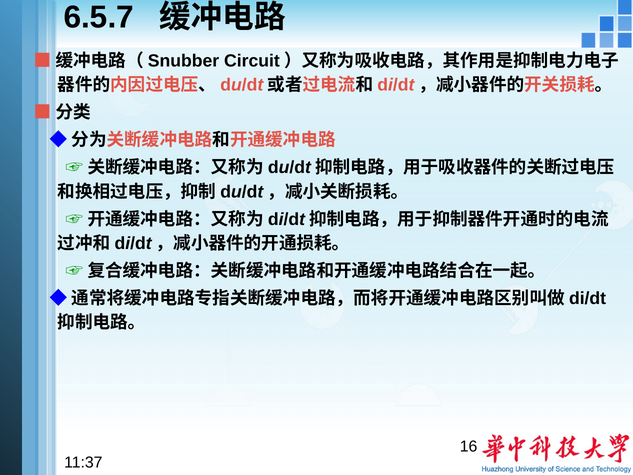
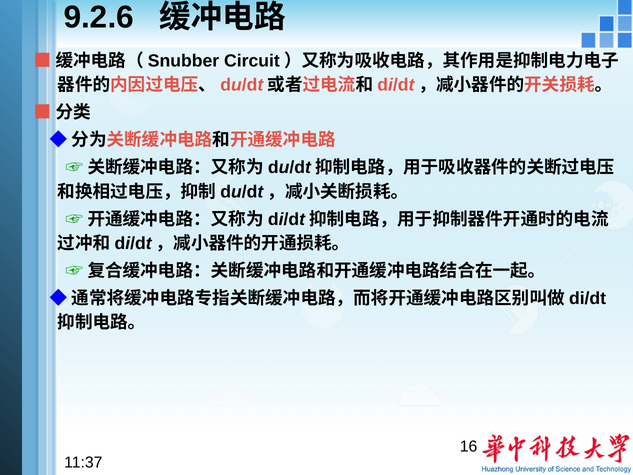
6.5.7: 6.5.7 -> 9.2.6 (99, 17)
